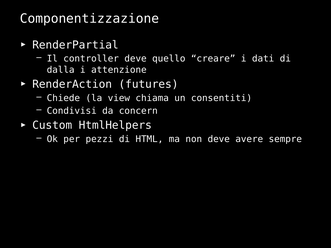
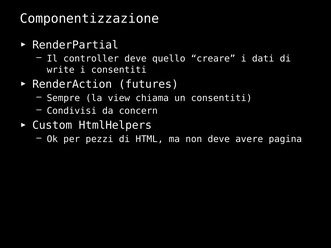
dalla: dalla -> write (61, 70)
i attenzione: attenzione -> consentiti (119, 70)
Chiede: Chiede -> Sempre (63, 98)
sempre: sempre -> pagina (285, 139)
